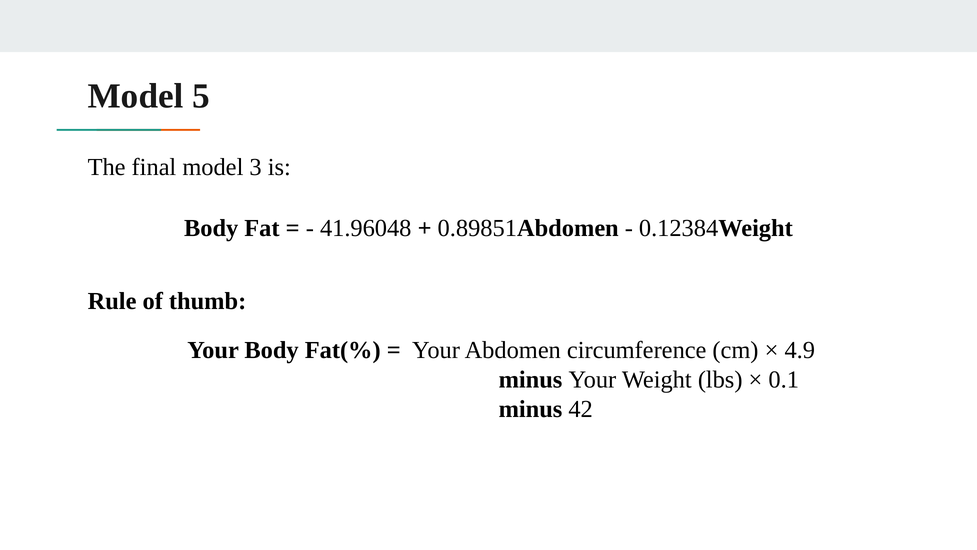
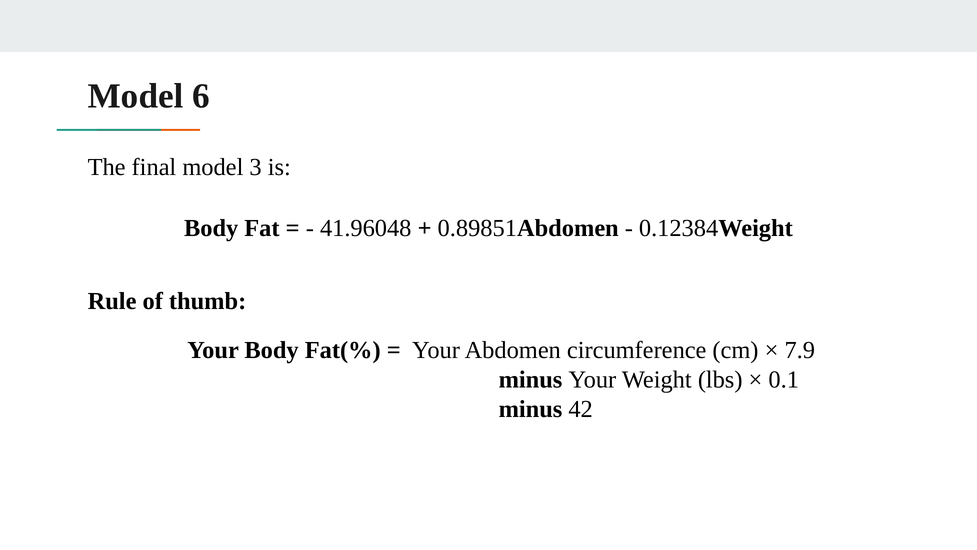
5: 5 -> 6 (201, 96)
4.9: 4.9 -> 7.9 (800, 350)
